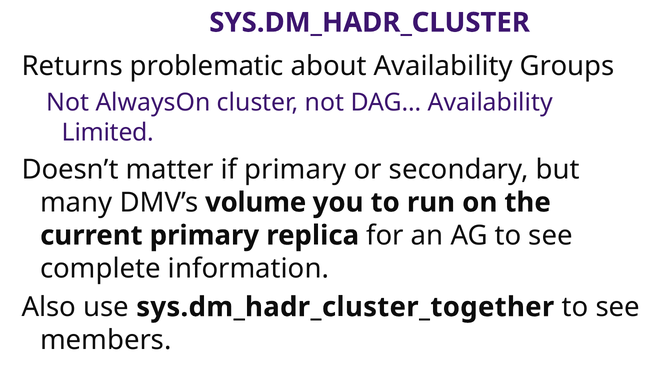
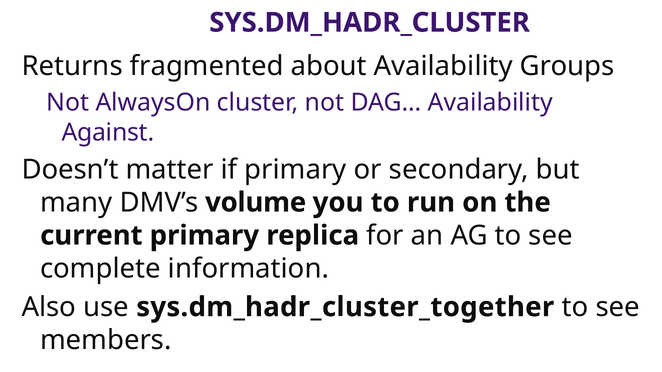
problematic: problematic -> fragmented (207, 66)
Limited: Limited -> Against (108, 132)
